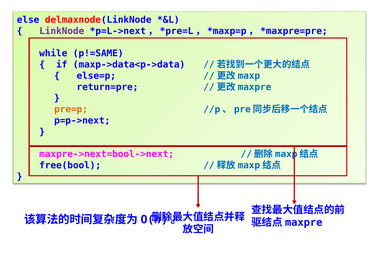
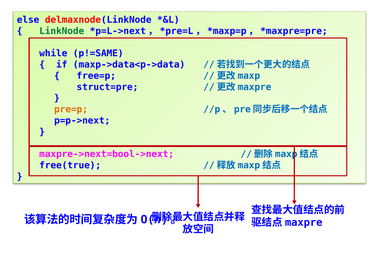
LinkNode colour: purple -> green (62, 31)
else=p: else=p -> free=p (96, 76)
return=pre: return=pre -> struct=pre (107, 87)
free(bool: free(bool -> free(true (70, 165)
